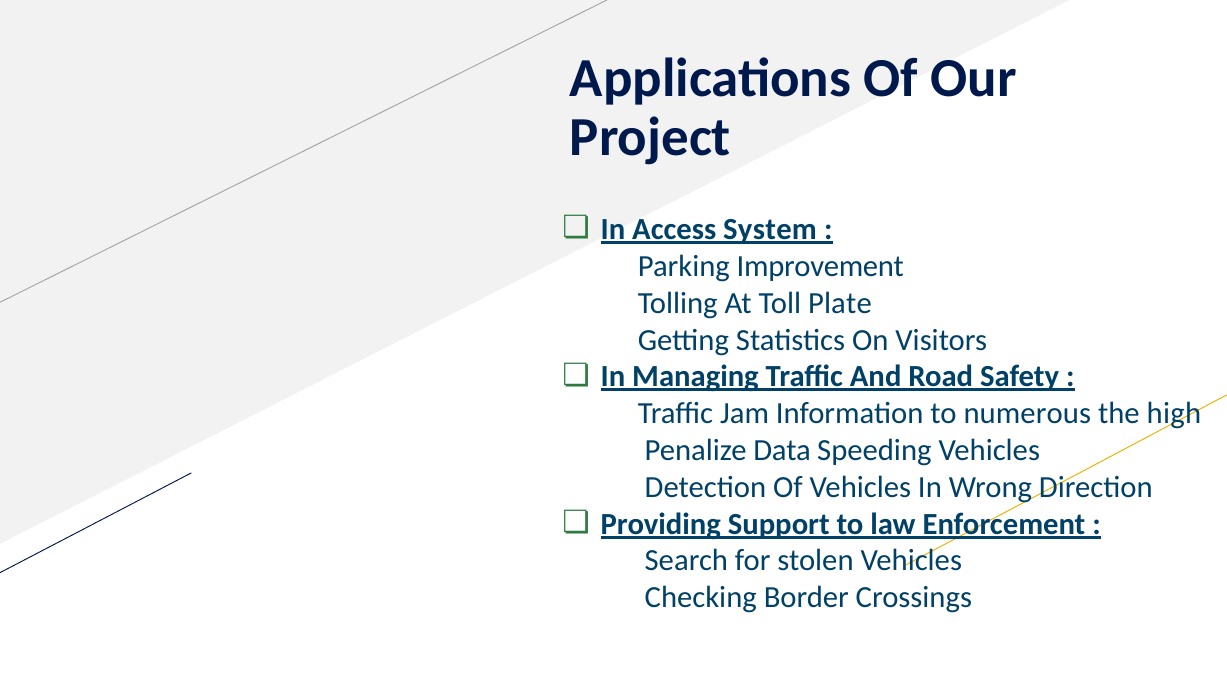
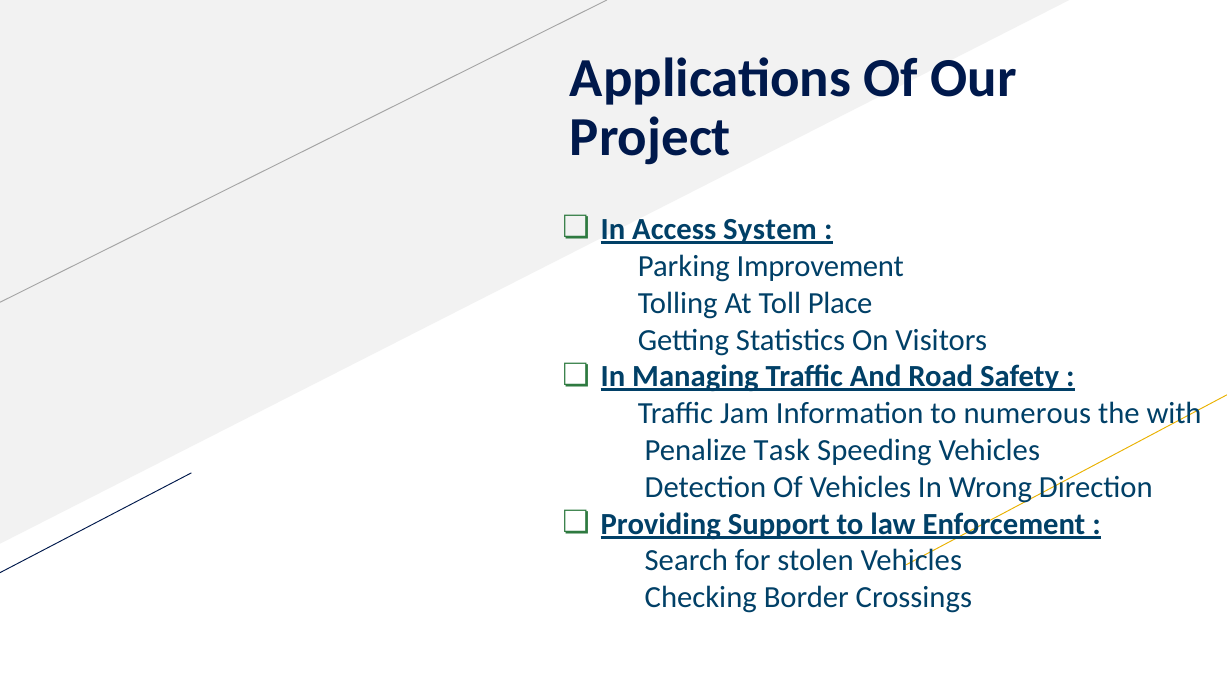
Plate: Plate -> Place (840, 303)
high: high -> with (1174, 414)
Data: Data -> Task (782, 450)
